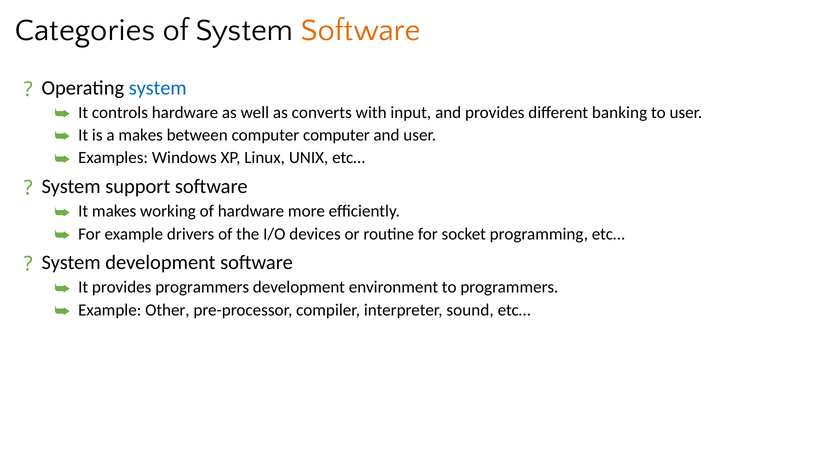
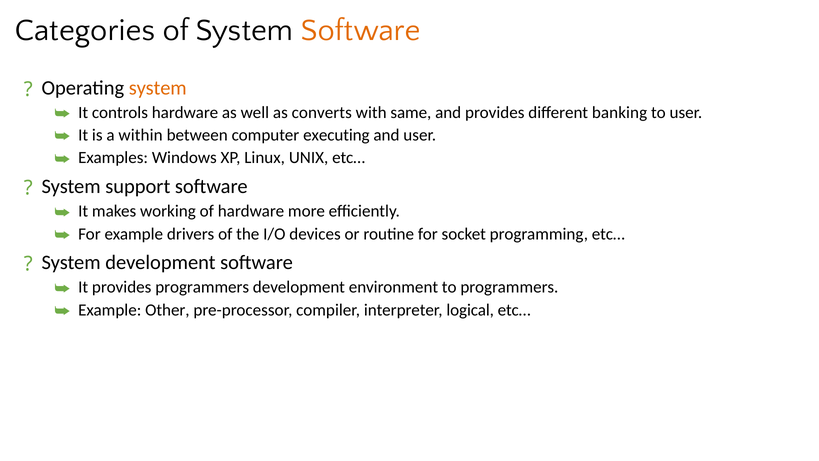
system colour: blue -> orange (158, 88)
input: input -> same (411, 112)
a makes: makes -> within (141, 135)
computer computer: computer -> executing (336, 135)
sound: sound -> logical (470, 310)
